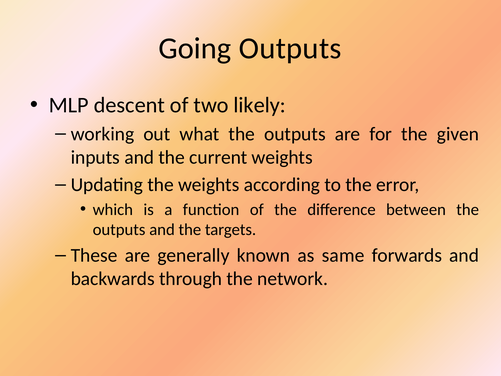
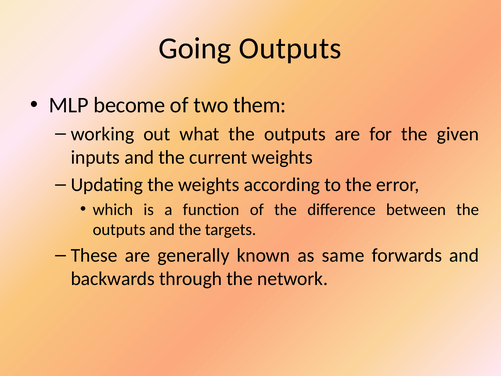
descent: descent -> become (129, 105)
likely: likely -> them (260, 105)
